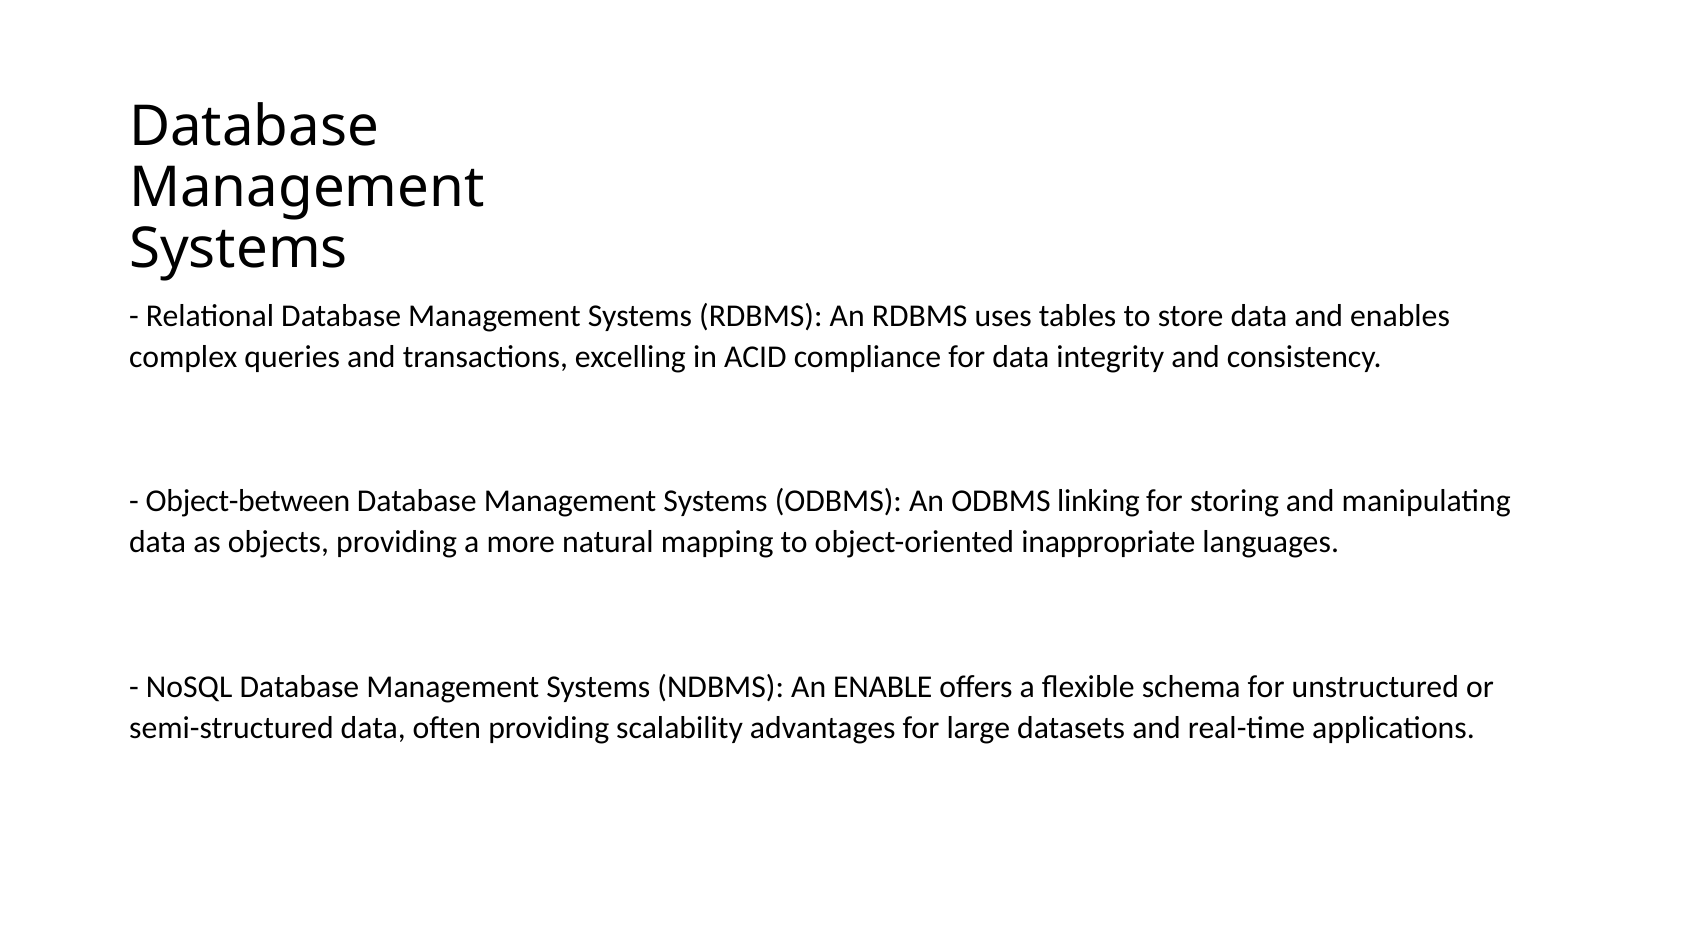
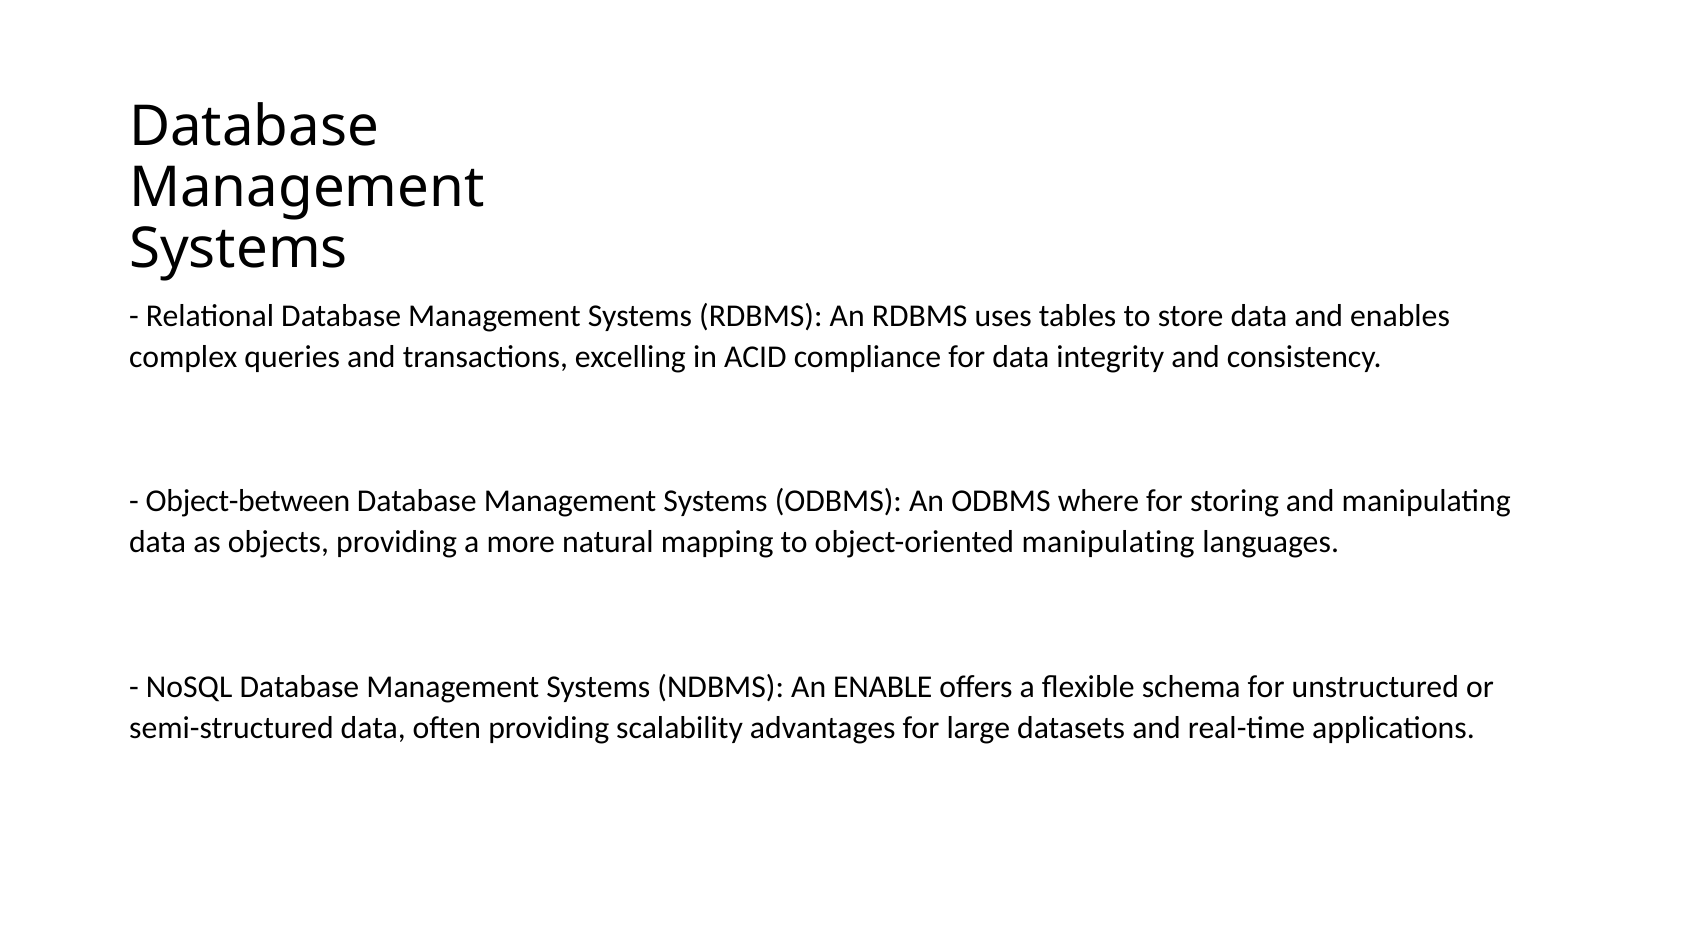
linking: linking -> where (1098, 501)
object-oriented inappropriate: inappropriate -> manipulating (1108, 542)
